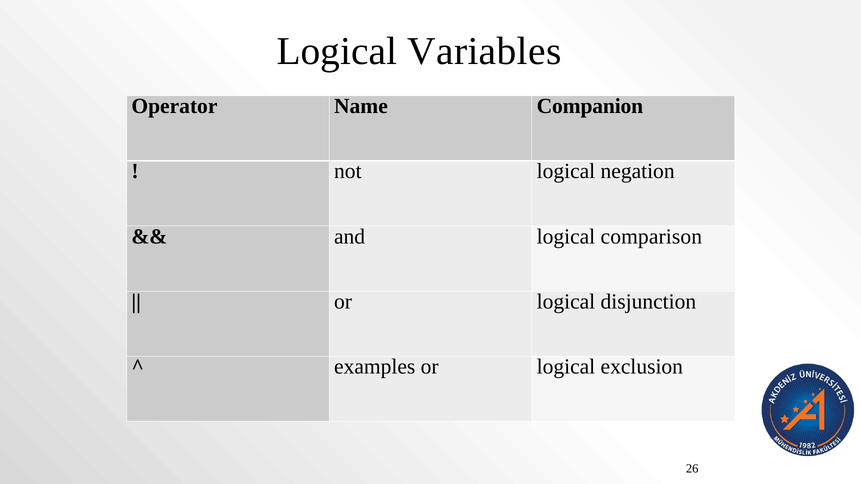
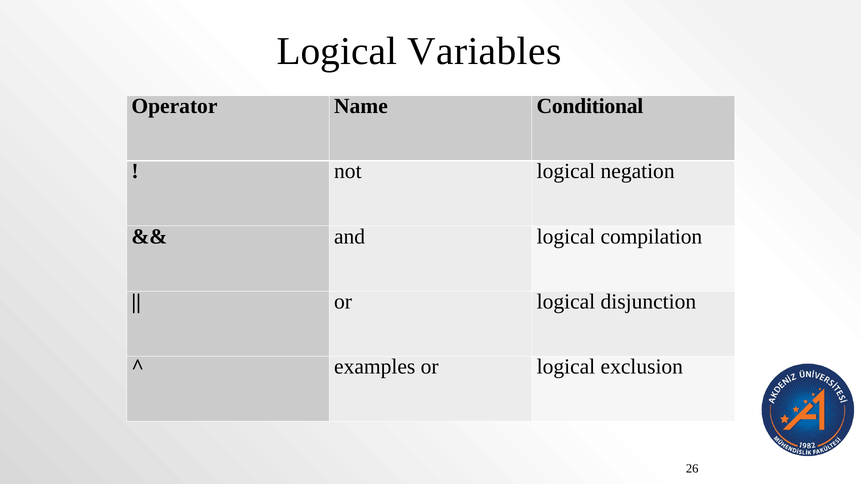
Companion: Companion -> Conditional (590, 106)
comparison: comparison -> compilation (651, 237)
